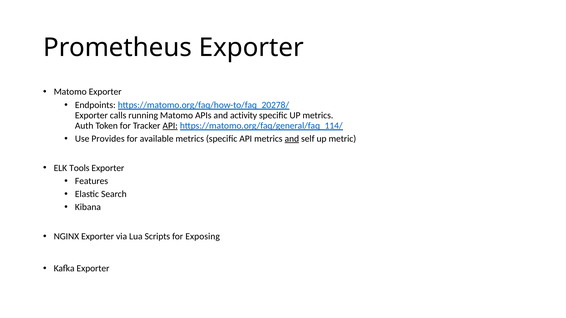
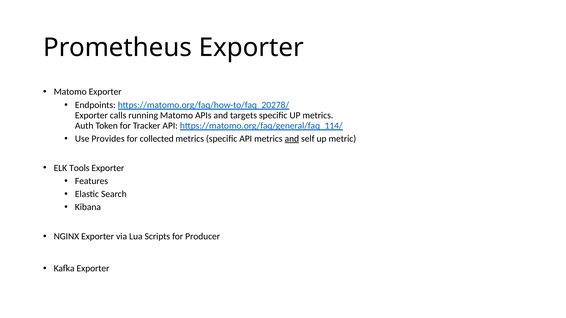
activity: activity -> targets (244, 115)
API underline: present -> none (170, 126)
available: available -> collected (157, 139)
Exposing: Exposing -> Producer (203, 237)
